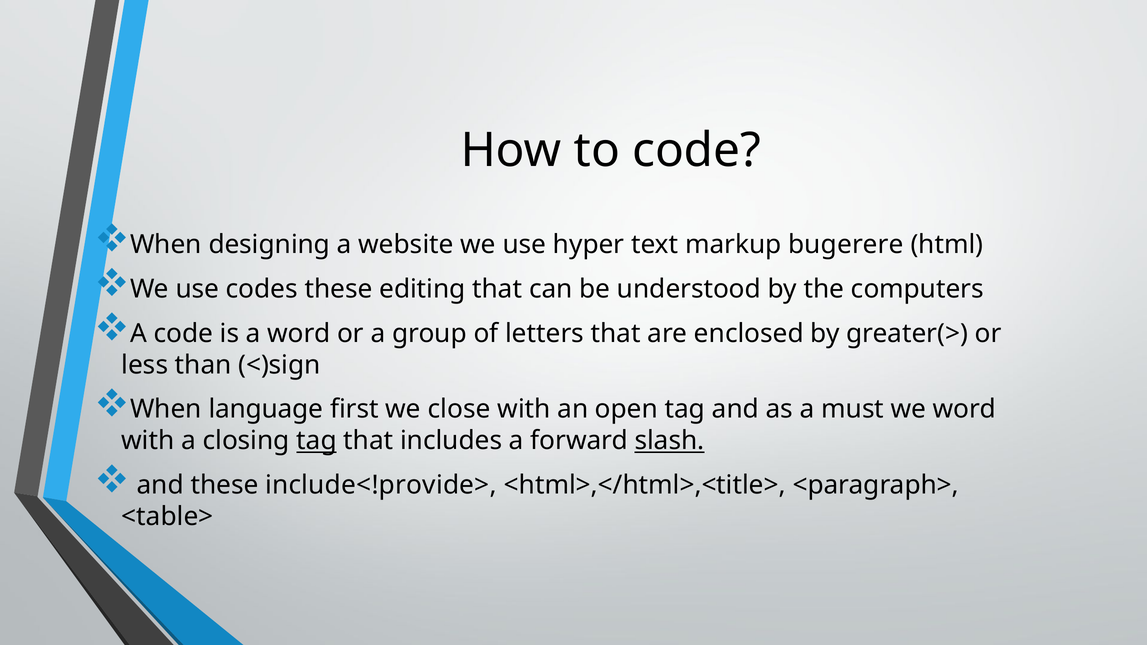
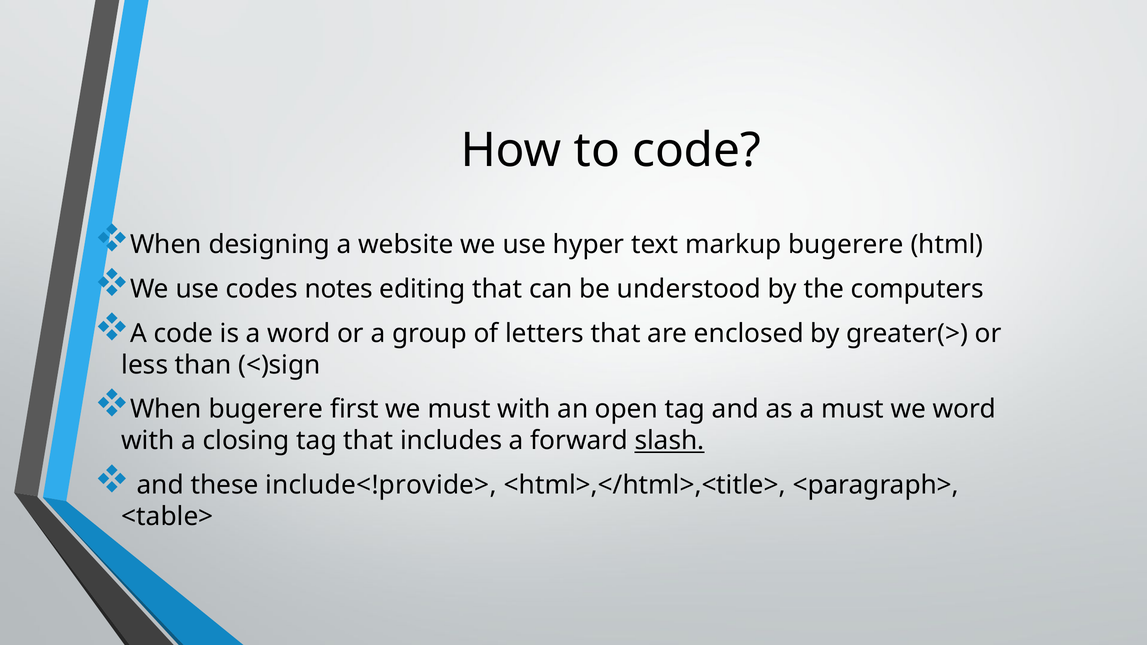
codes these: these -> notes (339, 289)
When language: language -> bugerere (266, 409)
we close: close -> must (459, 409)
tag underline: present -> none (317, 441)
